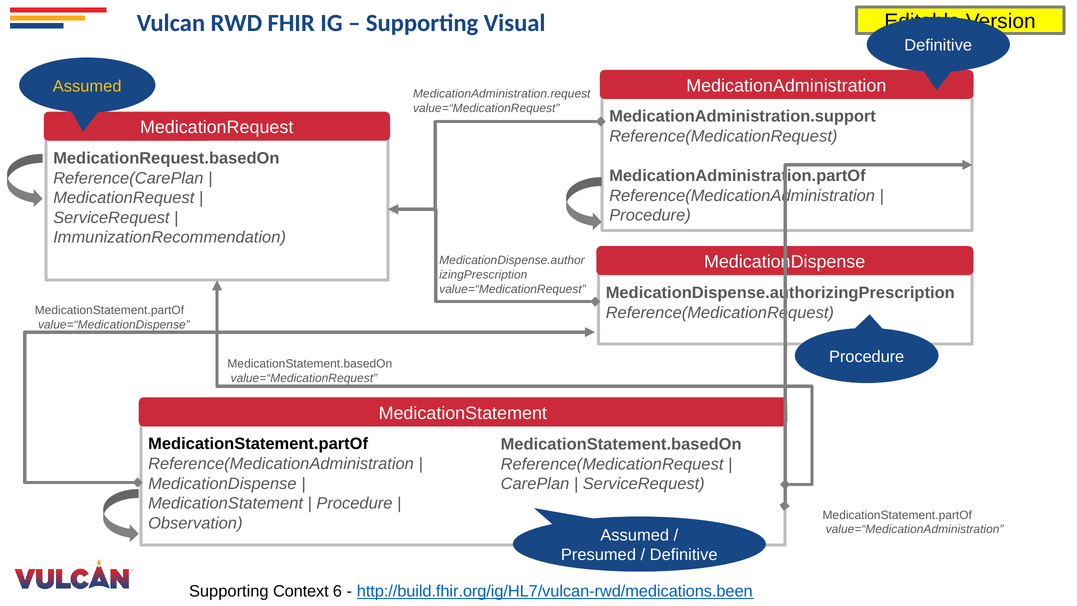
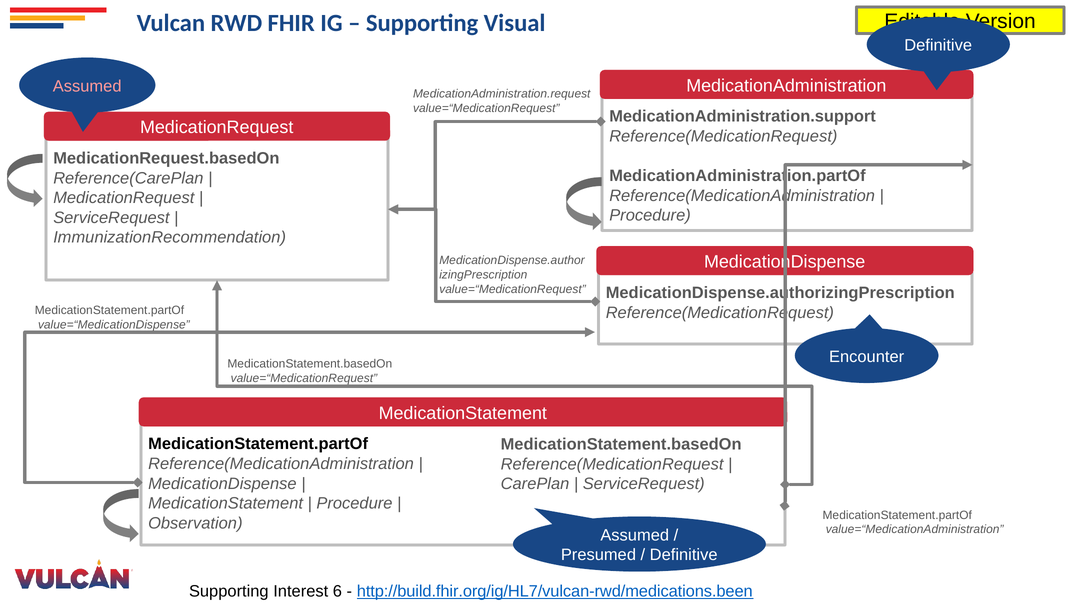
Assumed colour: yellow -> pink (87, 86)
Procedure: Procedure -> Encounter (867, 357)
Context: Context -> Interest (301, 591)
